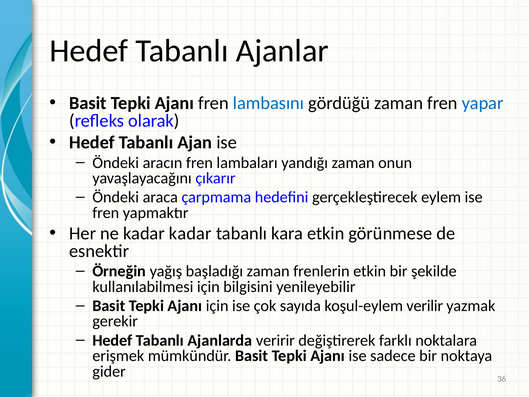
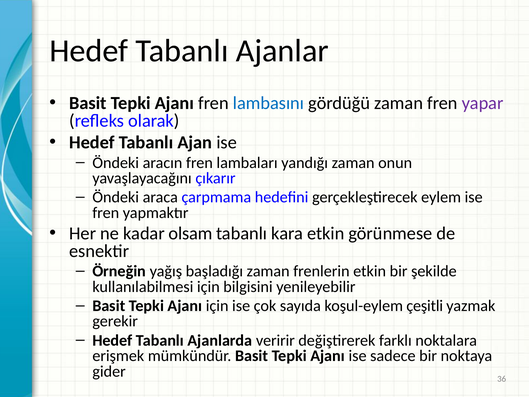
yapar colour: blue -> purple (483, 103)
kadar kadar: kadar -> olsam (191, 233)
verilir: verilir -> çeşitli (425, 306)
